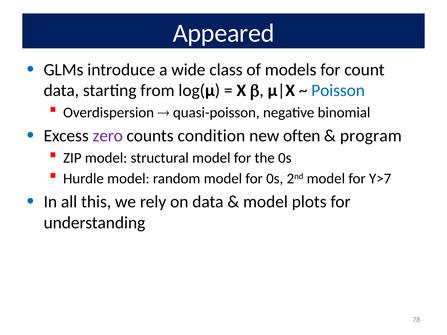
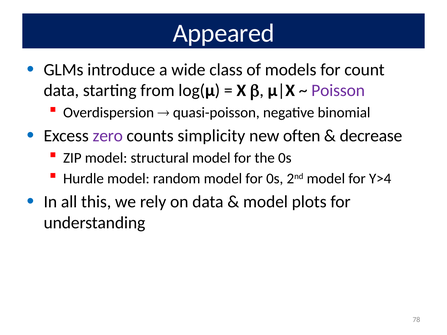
Poisson colour: blue -> purple (338, 91)
condition: condition -> simplicity (211, 136)
program: program -> decrease (371, 136)
Y>7: Y>7 -> Y>4 (380, 179)
